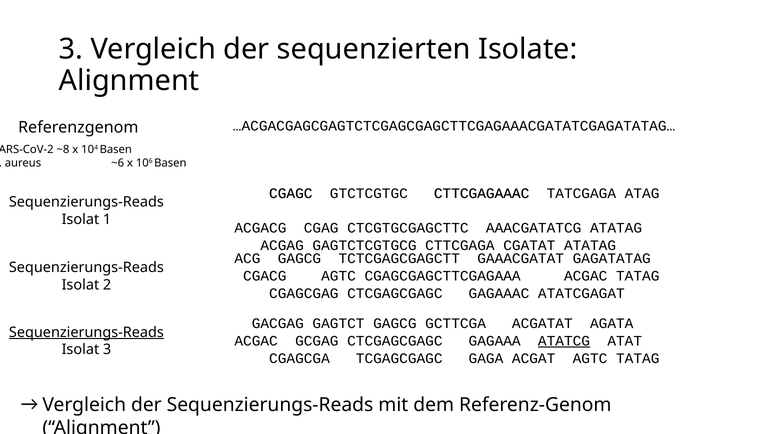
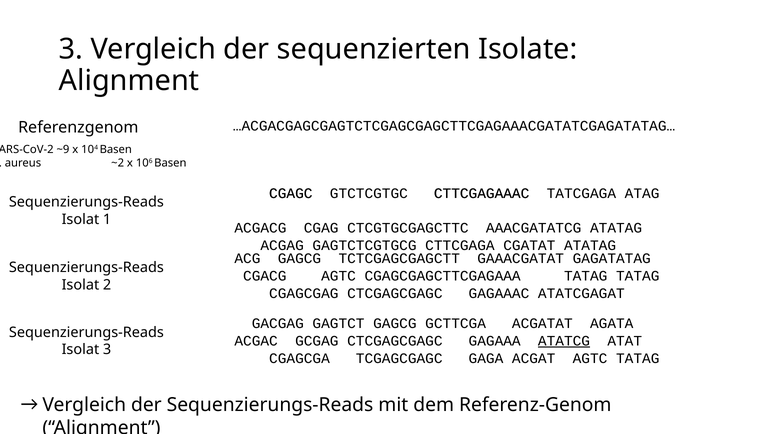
~8: ~8 -> ~9 (63, 149)
~6: ~6 -> ~2 (118, 163)
CGAGCGAGCTTCGAGAAA ACGAC: ACGAC -> TATAG (586, 276)
Sequenzierungs-Reads underline: present -> none (86, 332)
